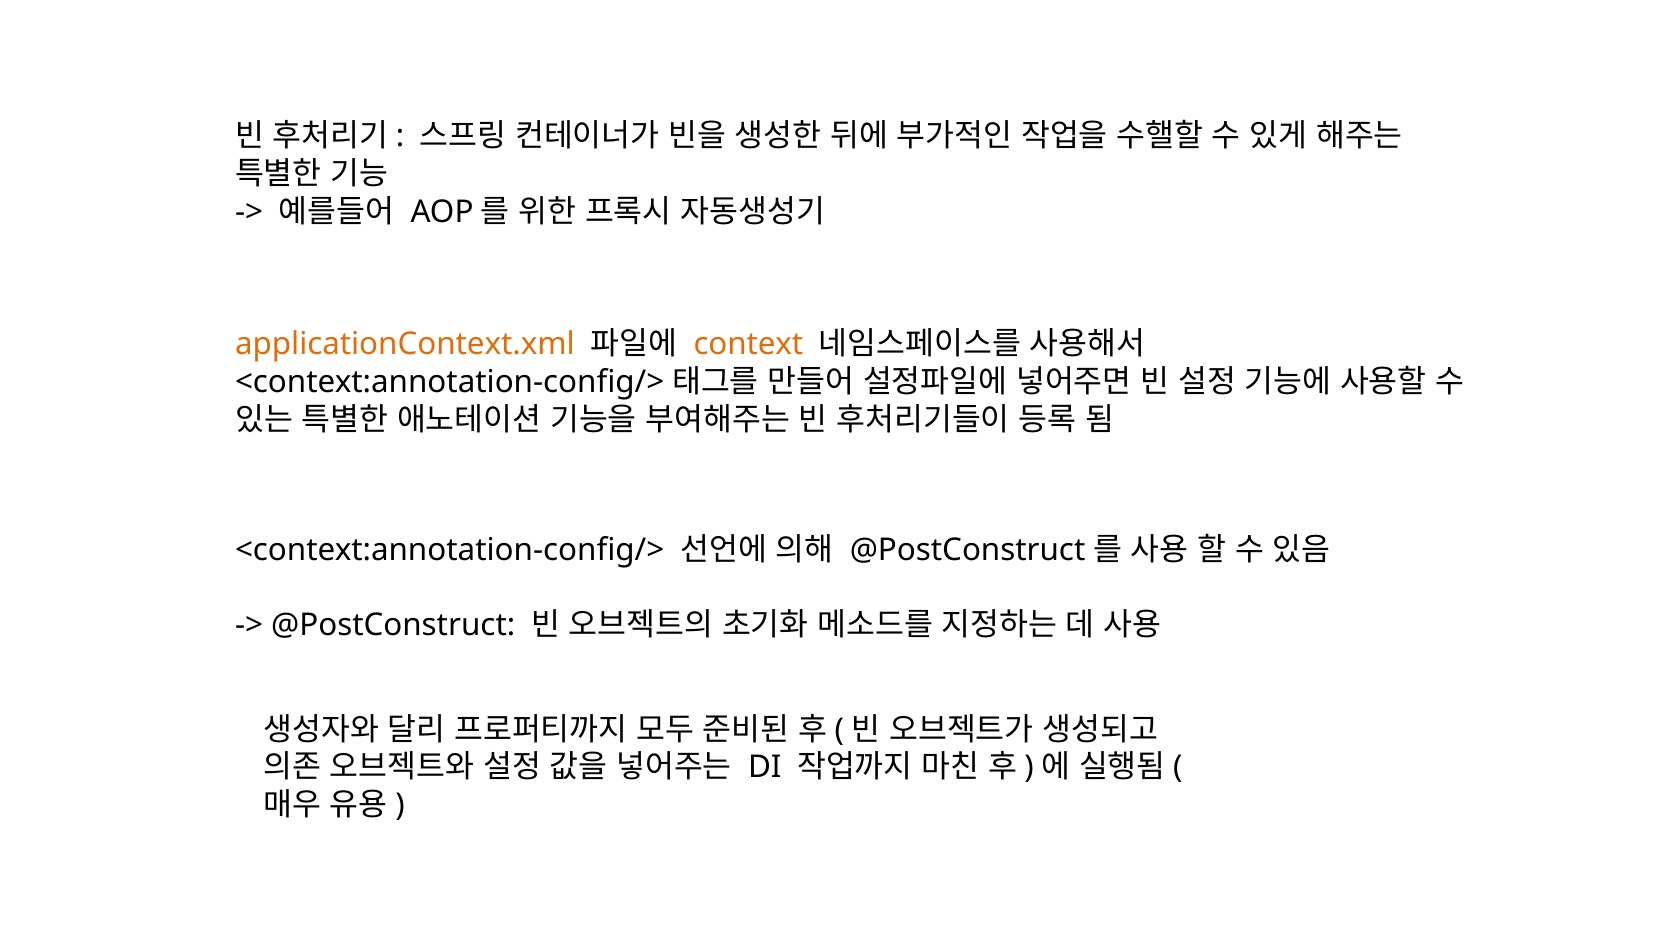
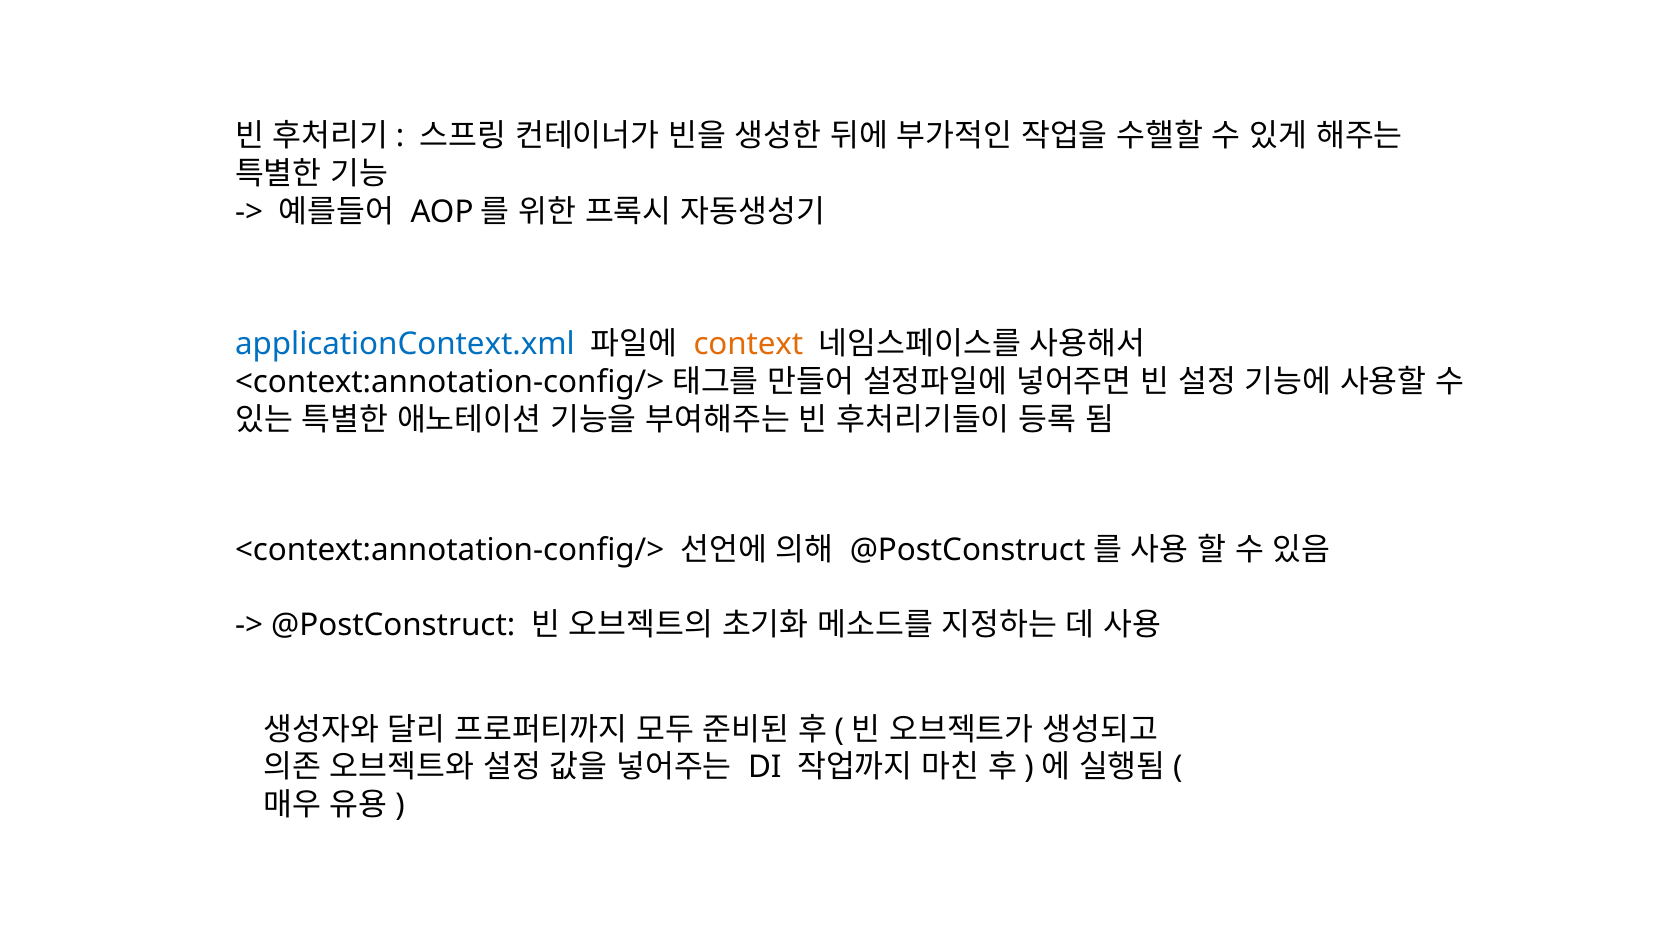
applicationContext.xml colour: orange -> blue (405, 345)
